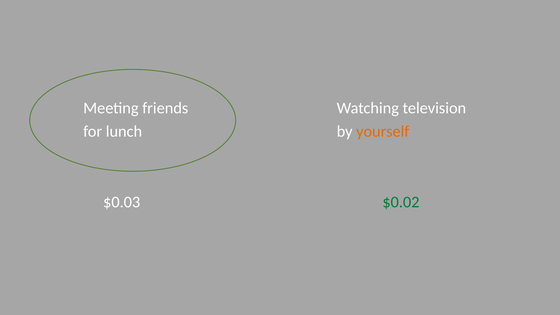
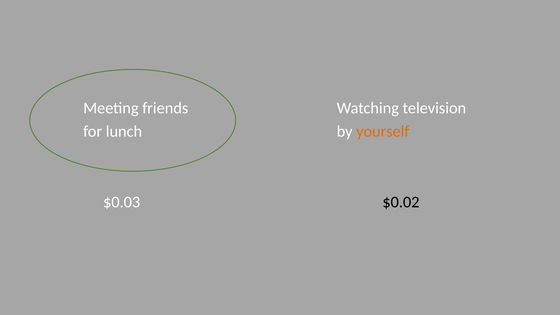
$0.02 colour: green -> black (401, 202)
